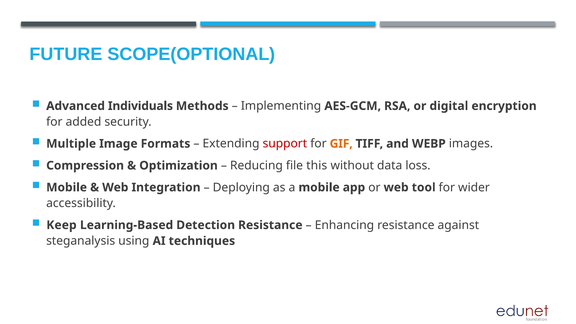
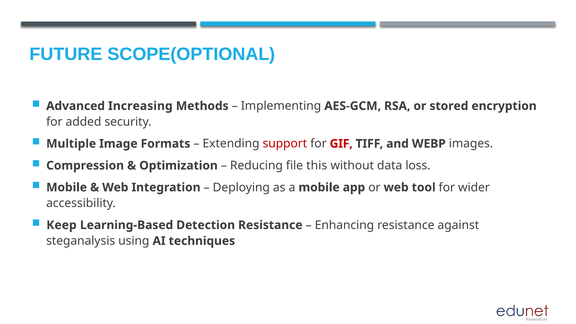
Individuals: Individuals -> Increasing (140, 106)
digital: digital -> stored (449, 106)
GIF colour: orange -> red (341, 144)
